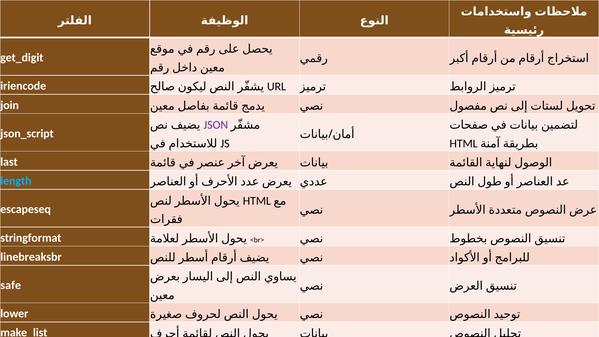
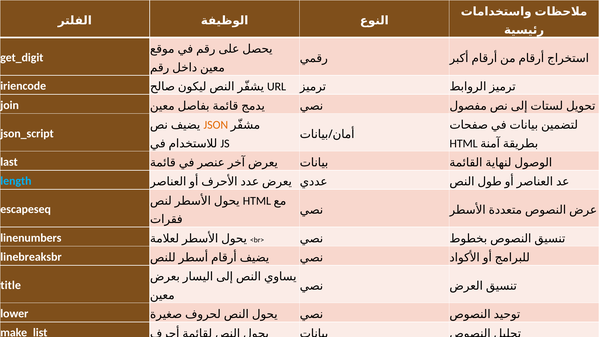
JSON colour: purple -> orange (216, 125)
stringformat: stringformat -> linenumbers (31, 238)
safe: safe -> title (11, 285)
